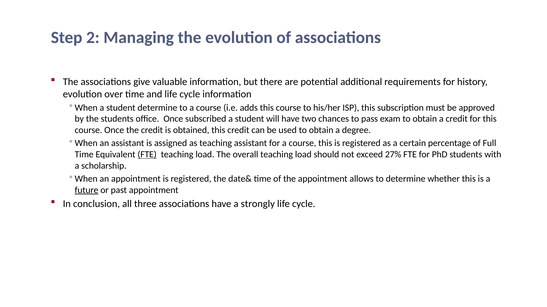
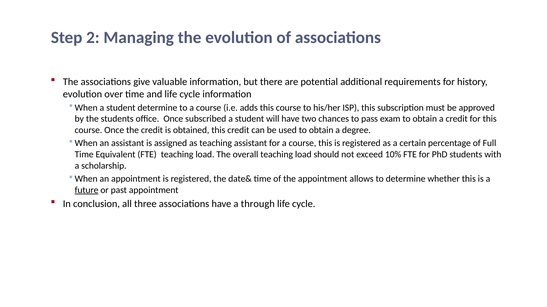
FTE underline: present -> none (147, 155)
27%: 27% -> 10% (393, 155)
strongly: strongly -> through (258, 204)
